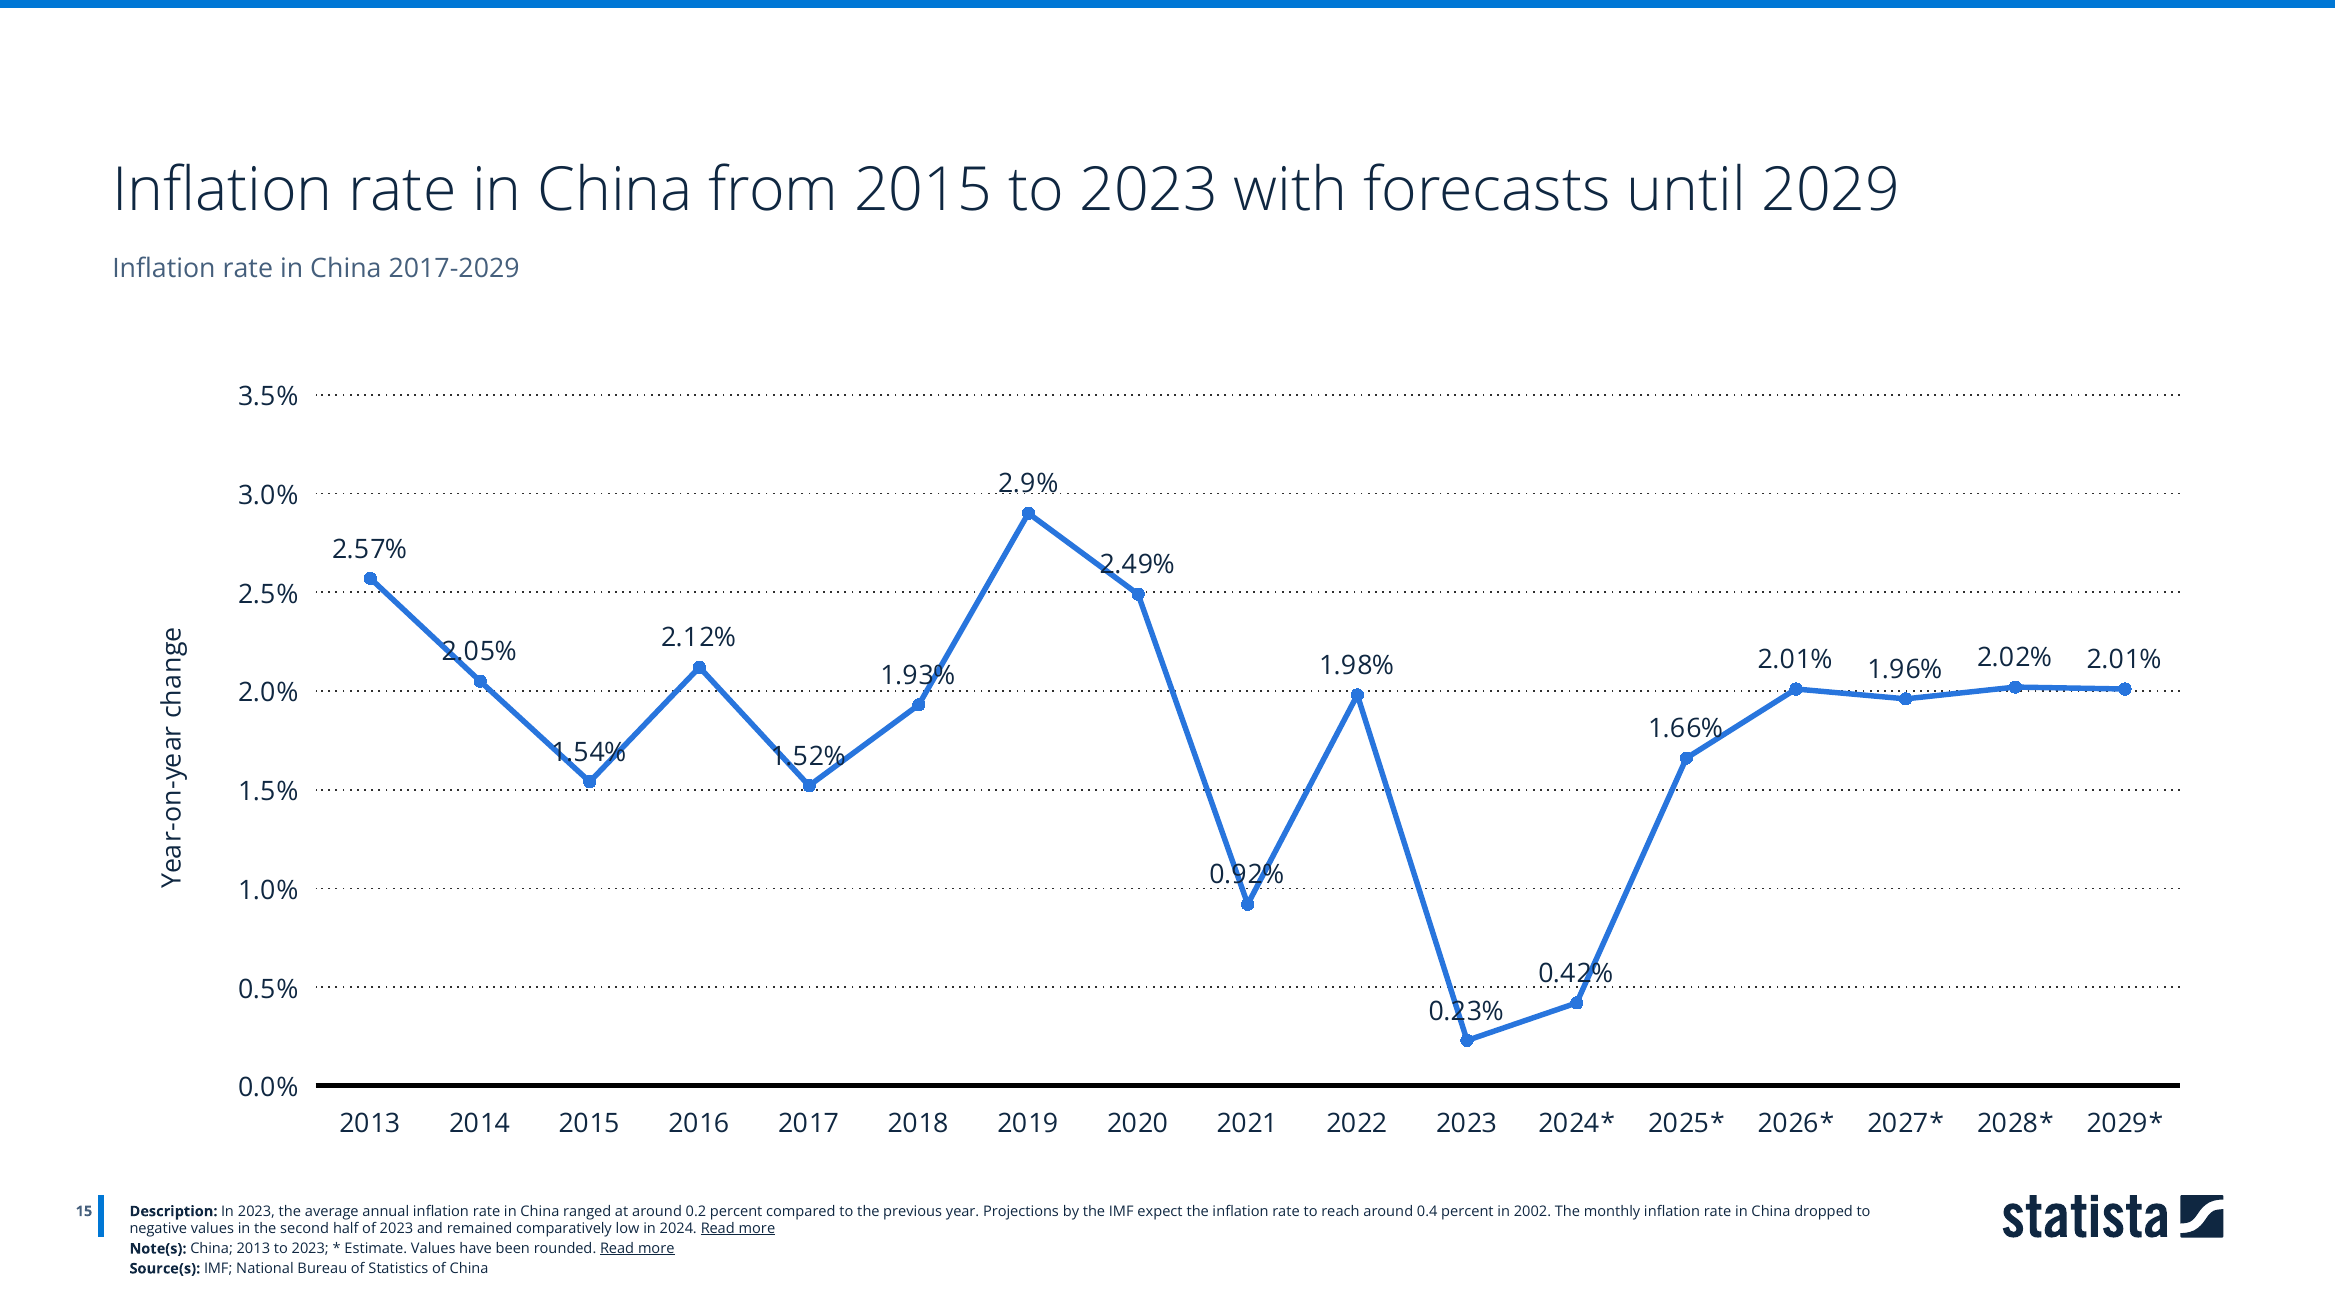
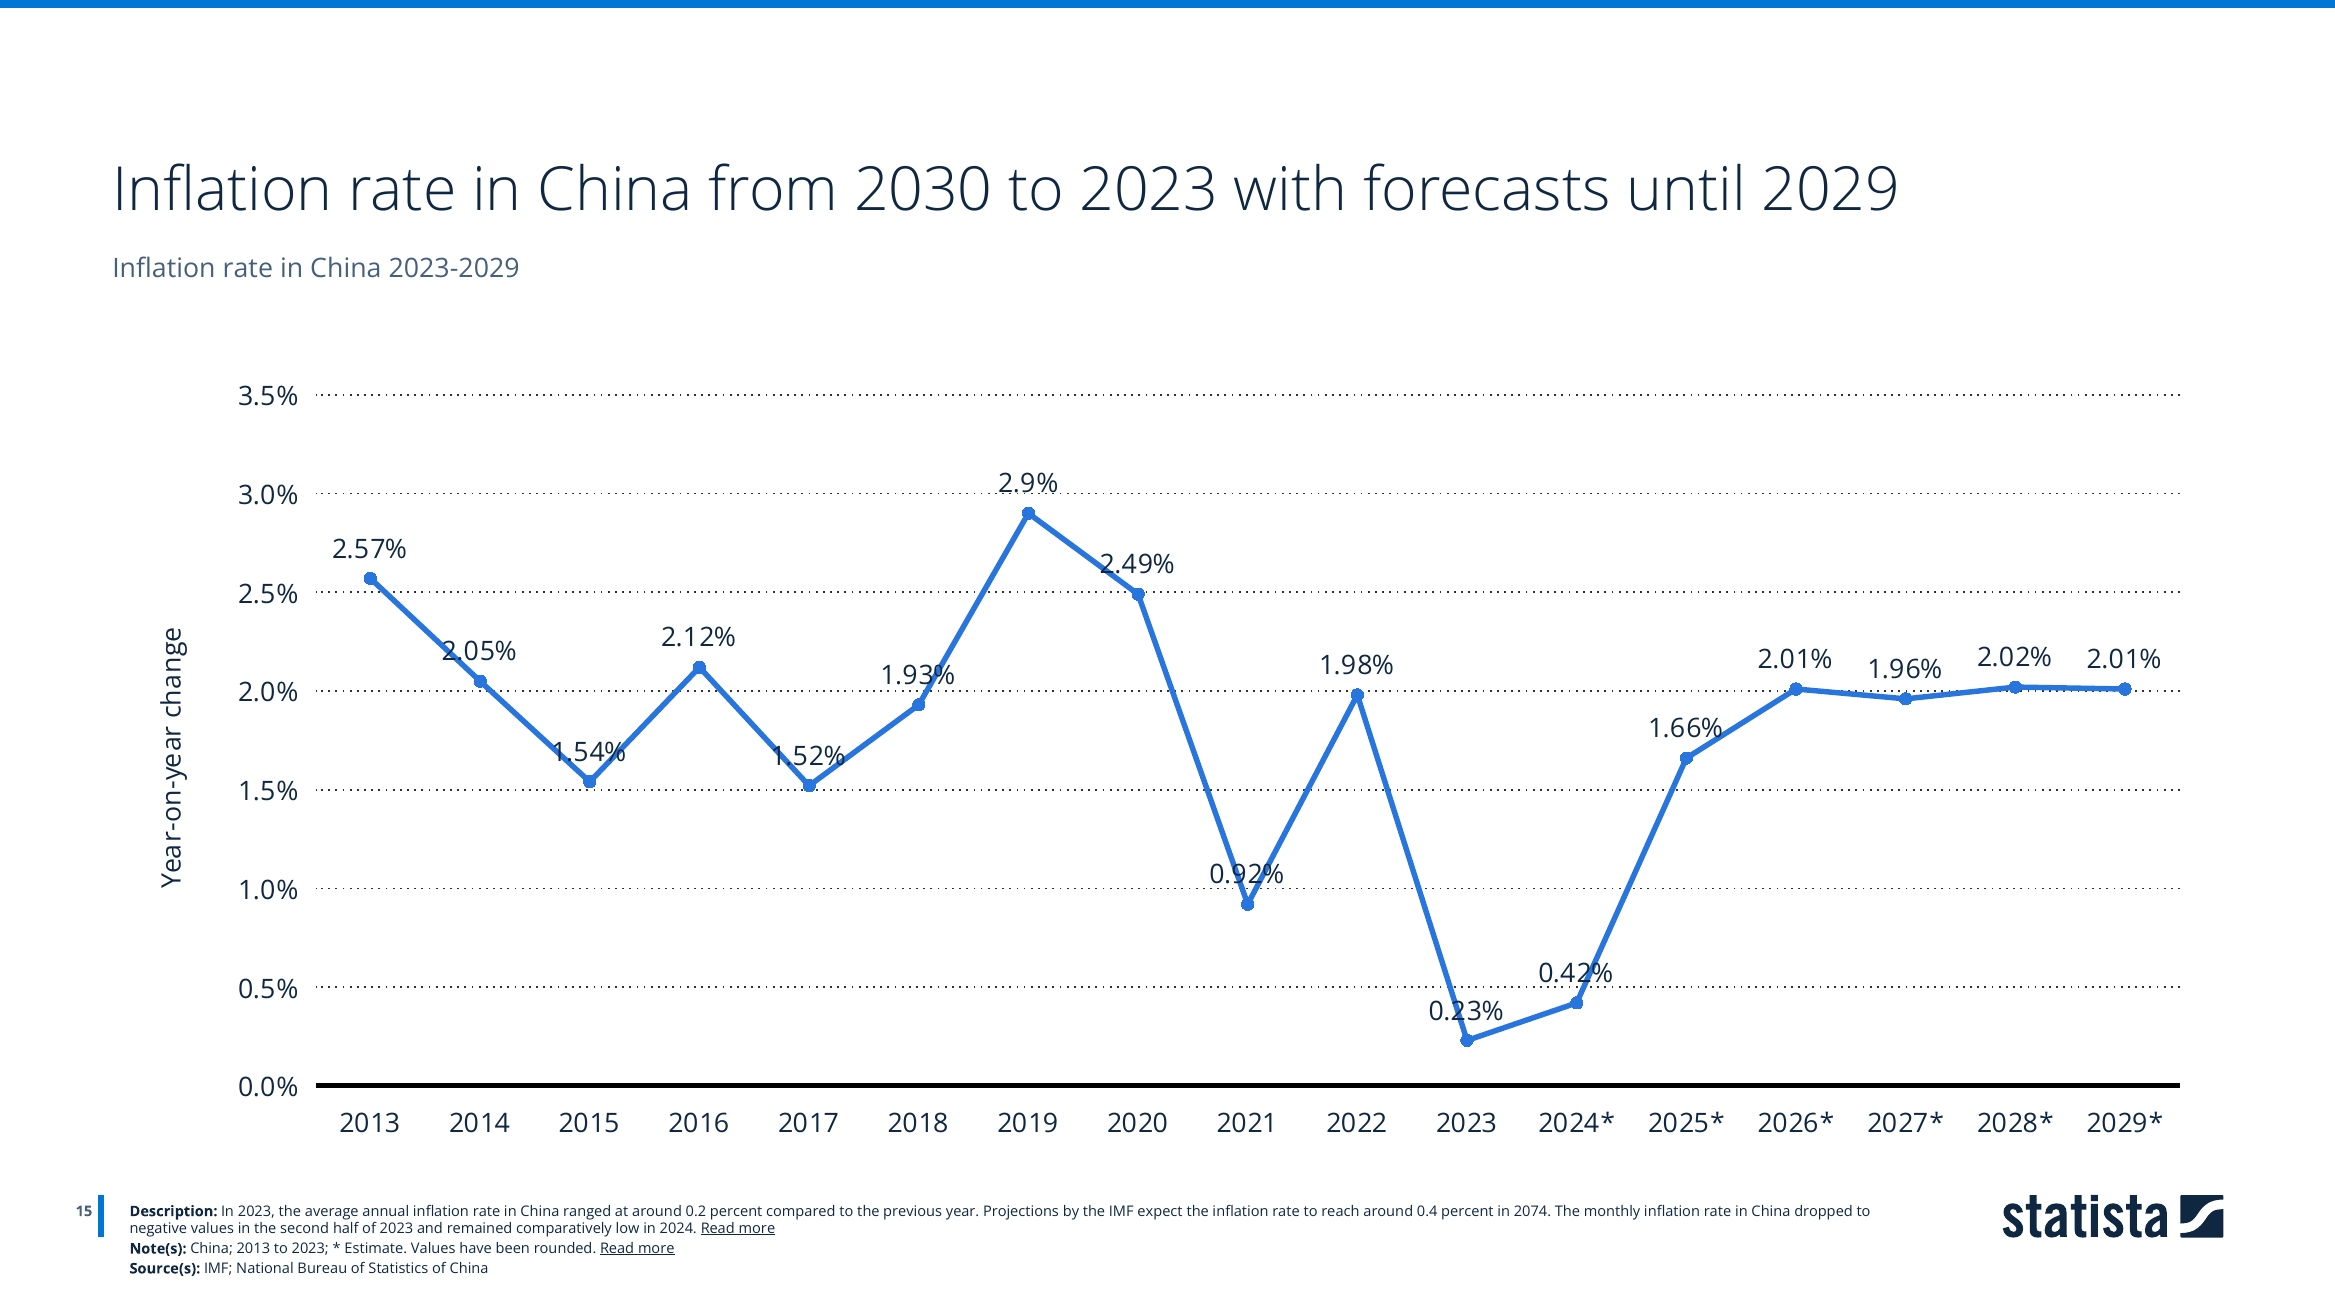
from 2015: 2015 -> 2030 (923, 190)
2017-2029: 2017-2029 -> 2023-2029 (454, 268)
2002: 2002 -> 2074 (1532, 1211)
